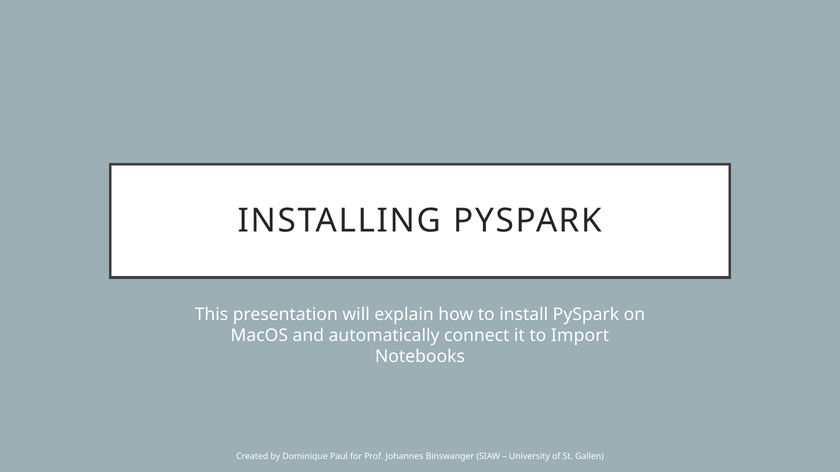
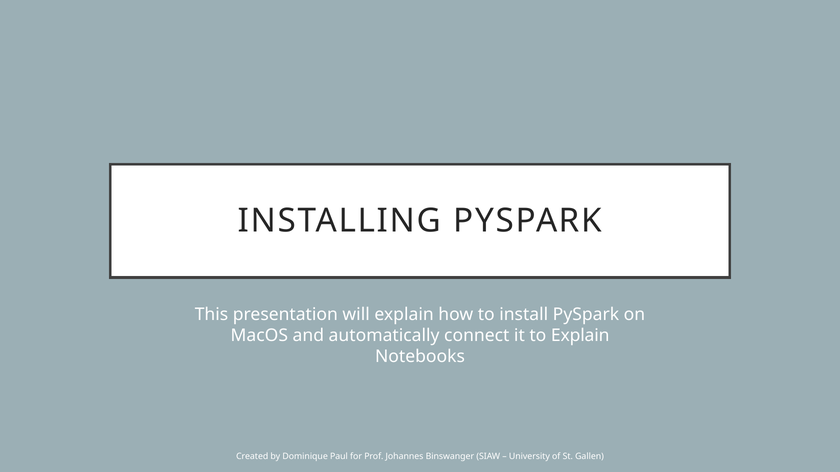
to Import: Import -> Explain (580, 336)
